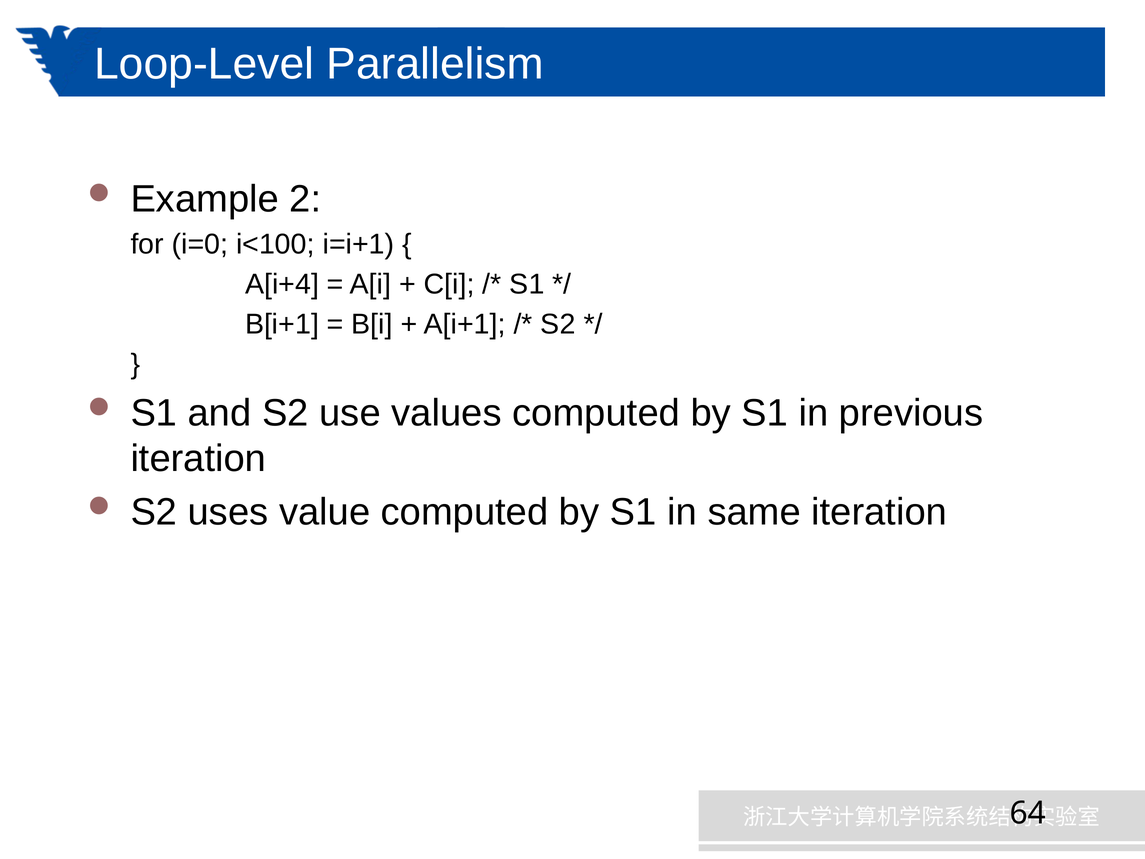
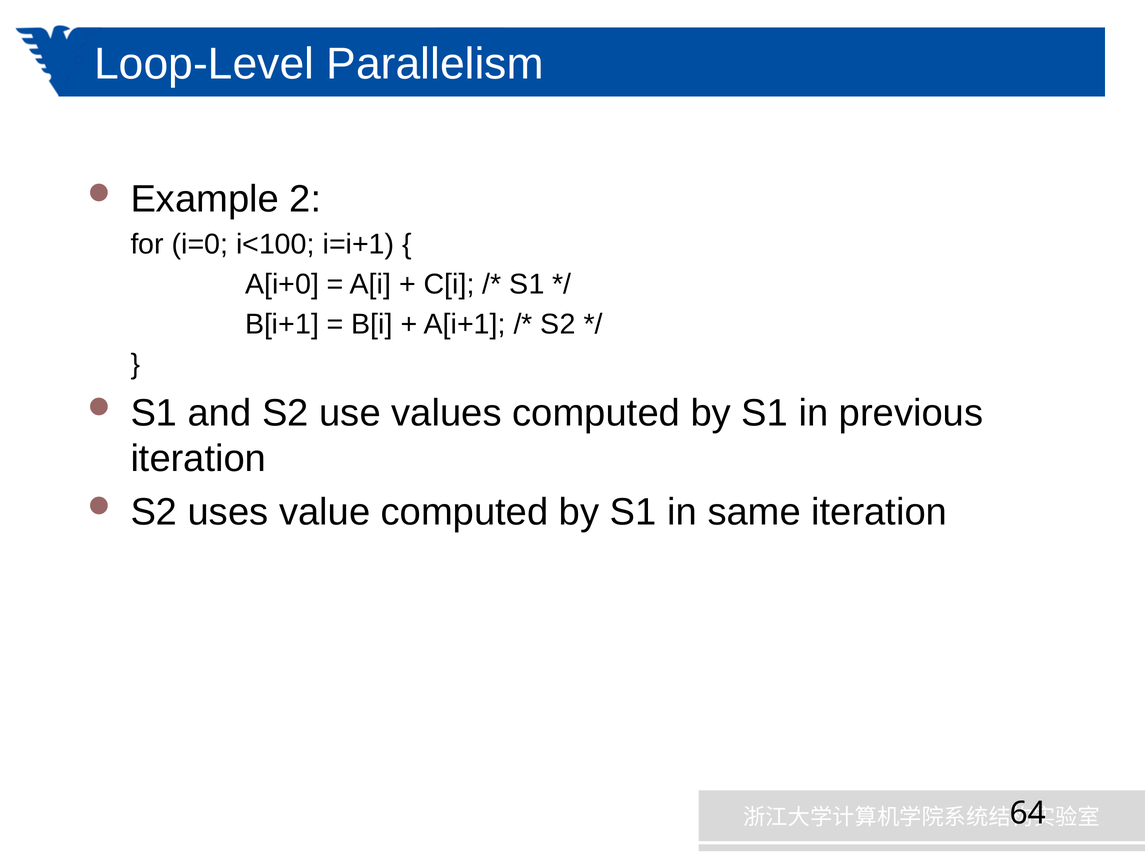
A[i+4: A[i+4 -> A[i+0 (282, 284)
